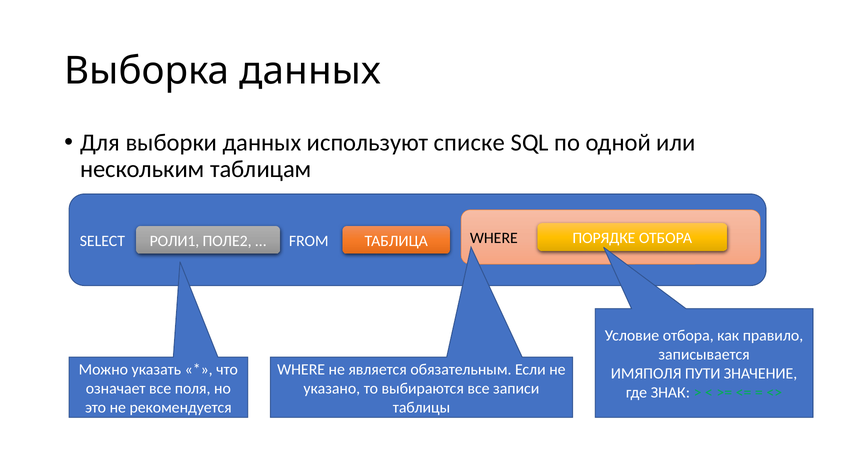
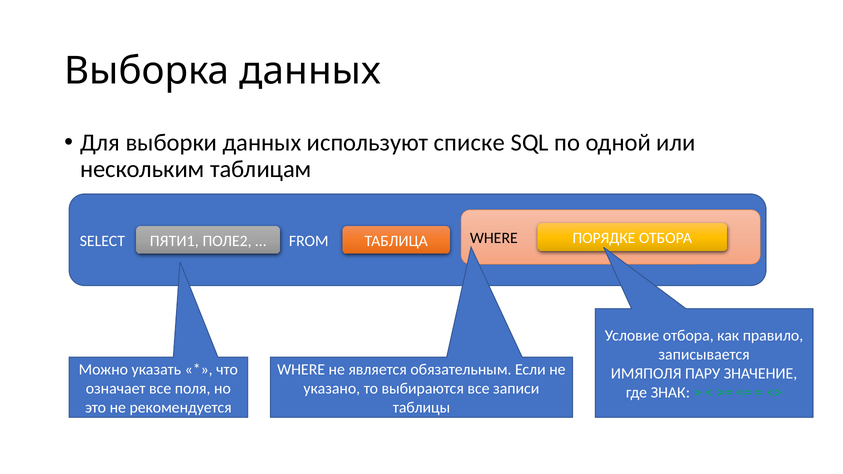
РОЛИ1: РОЛИ1 -> ПЯТИ1 (174, 241)
ПУТИ: ПУТИ -> ПАРУ (703, 374)
